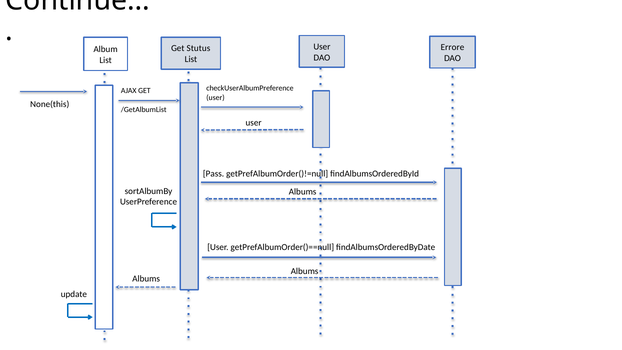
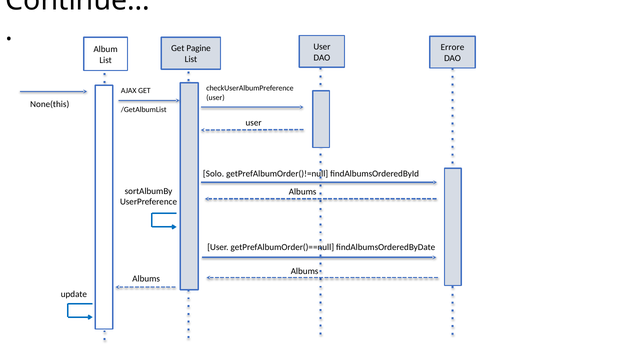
Stutus: Stutus -> Pagine (199, 48)
Pass: Pass -> Solo (214, 174)
